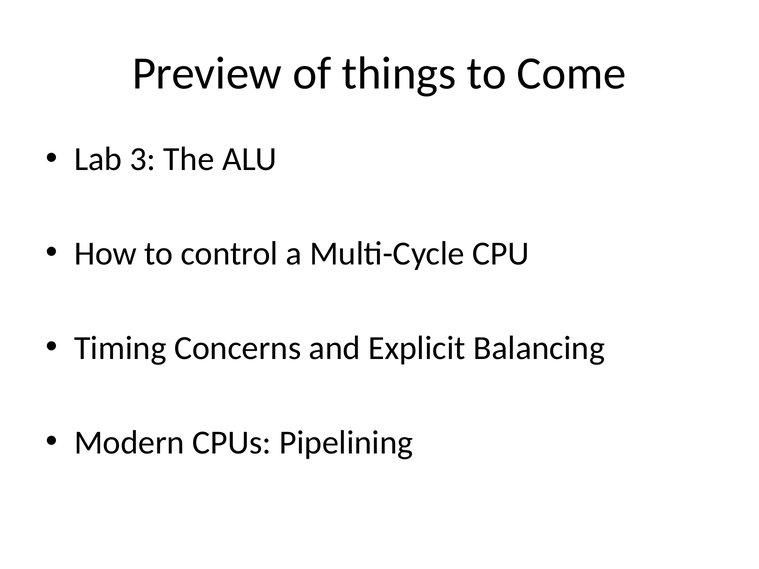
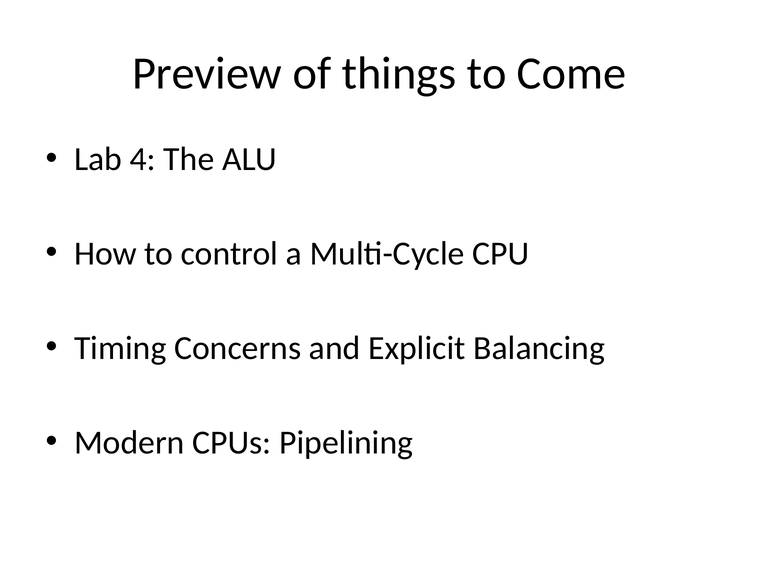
3: 3 -> 4 (143, 159)
